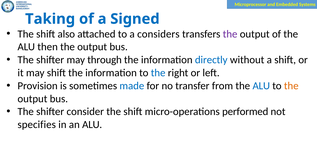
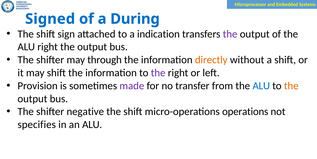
Taking: Taking -> Signed (50, 19)
Signed: Signed -> During (135, 19)
also: also -> sign (66, 34)
considers: considers -> indication (158, 34)
ALU then: then -> right (48, 47)
directly colour: blue -> orange (211, 60)
the colour: blue -> purple (158, 73)
made colour: blue -> purple (132, 85)
consider: consider -> negative (85, 111)
performed: performed -> operations (245, 111)
